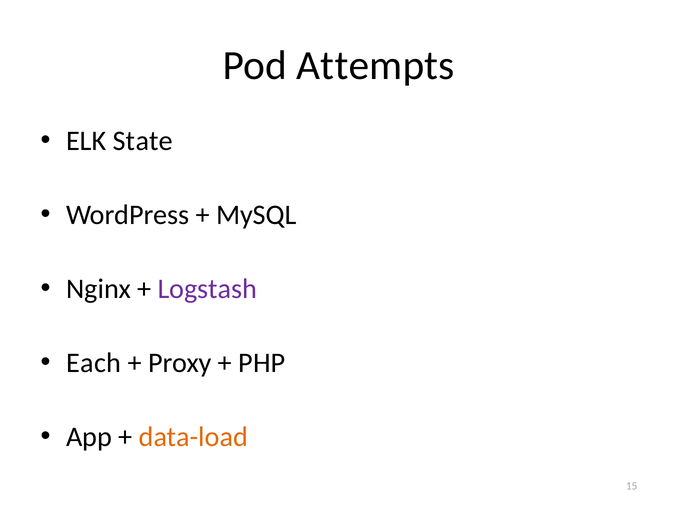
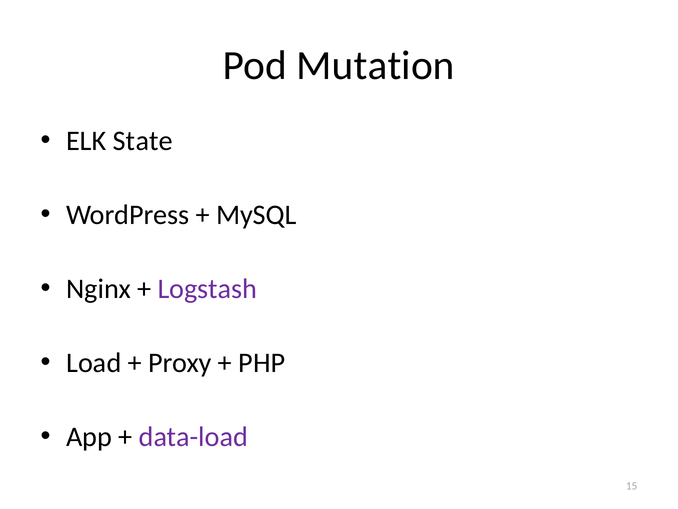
Attempts: Attempts -> Mutation (376, 66)
Each: Each -> Load (94, 362)
data-load colour: orange -> purple (193, 436)
